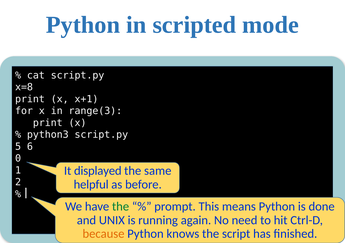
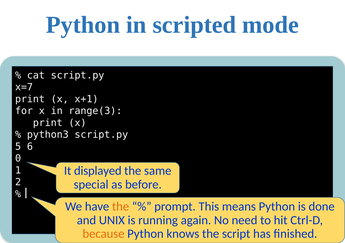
x=8: x=8 -> x=7 (24, 87)
helpful: helpful -> special (91, 185)
the colour: green -> orange (121, 207)
